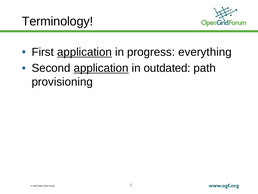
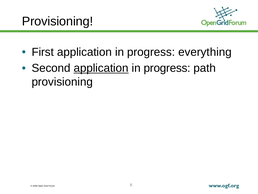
Terminology: Terminology -> Provisioning (58, 21)
application underline: present -> none (84, 52)
outdated: outdated -> progress (167, 68)
